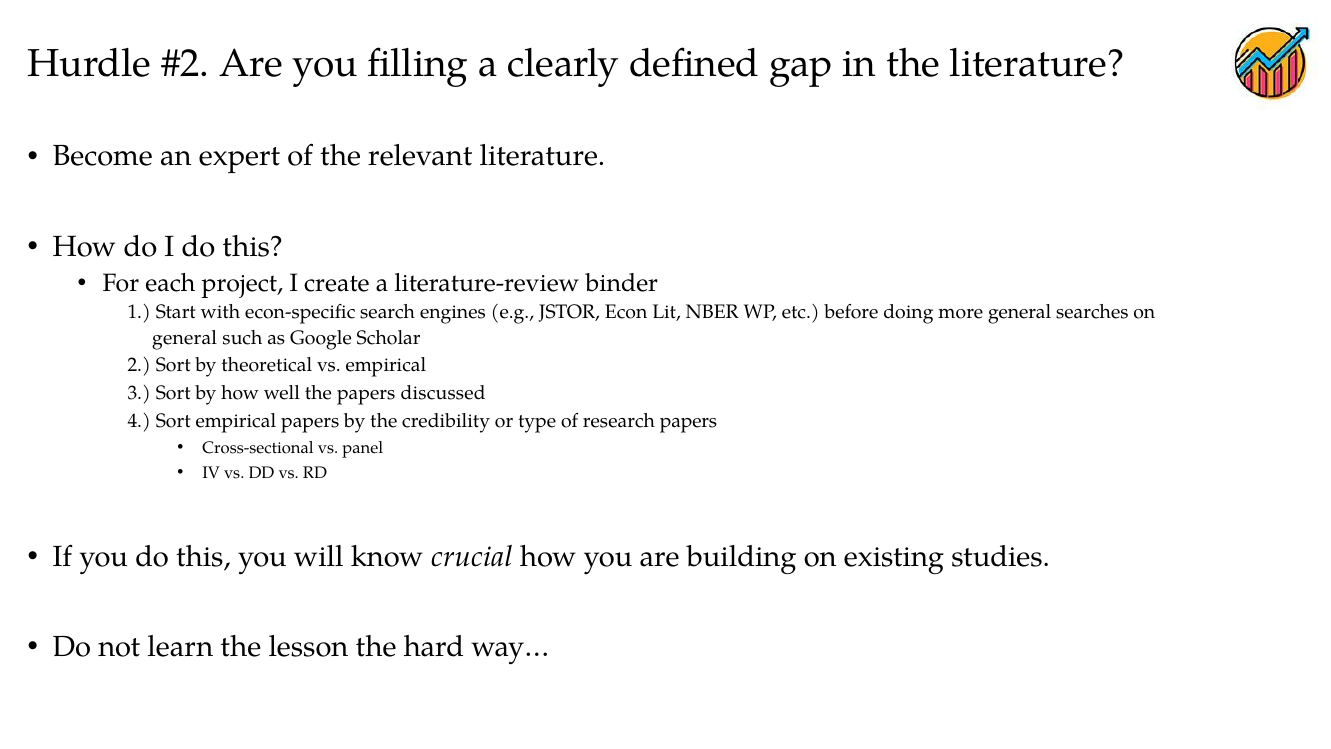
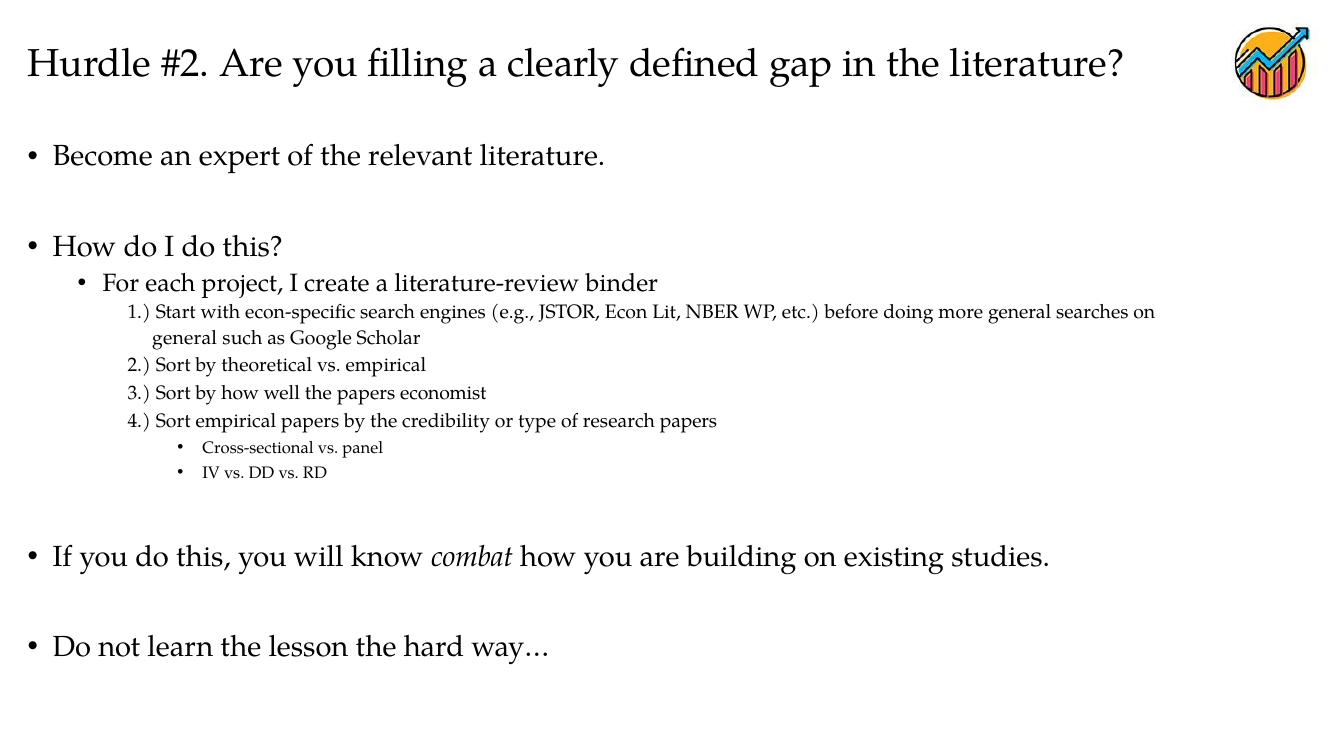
discussed: discussed -> economist (443, 393)
crucial: crucial -> combat (472, 556)
